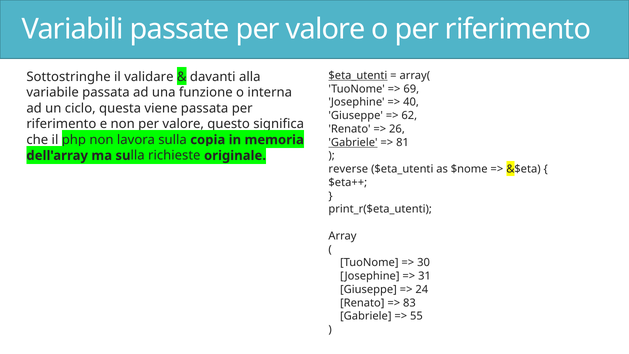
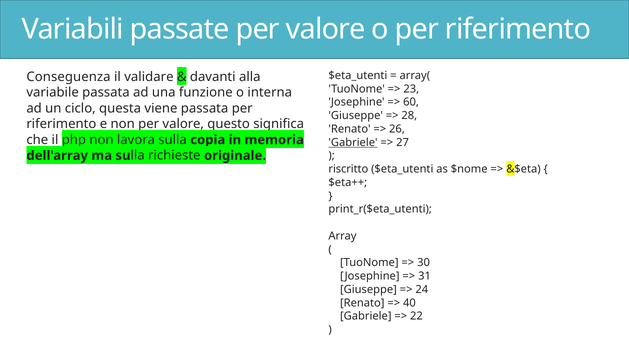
$eta_utenti underline: present -> none (358, 75)
Sottostringhe: Sottostringhe -> Conseguenza (68, 77)
69: 69 -> 23 (411, 89)
40: 40 -> 60 (411, 102)
62: 62 -> 28 (409, 116)
81: 81 -> 27 (403, 142)
reverse: reverse -> riscritto (348, 169)
83: 83 -> 40 (409, 303)
55: 55 -> 22 (416, 316)
